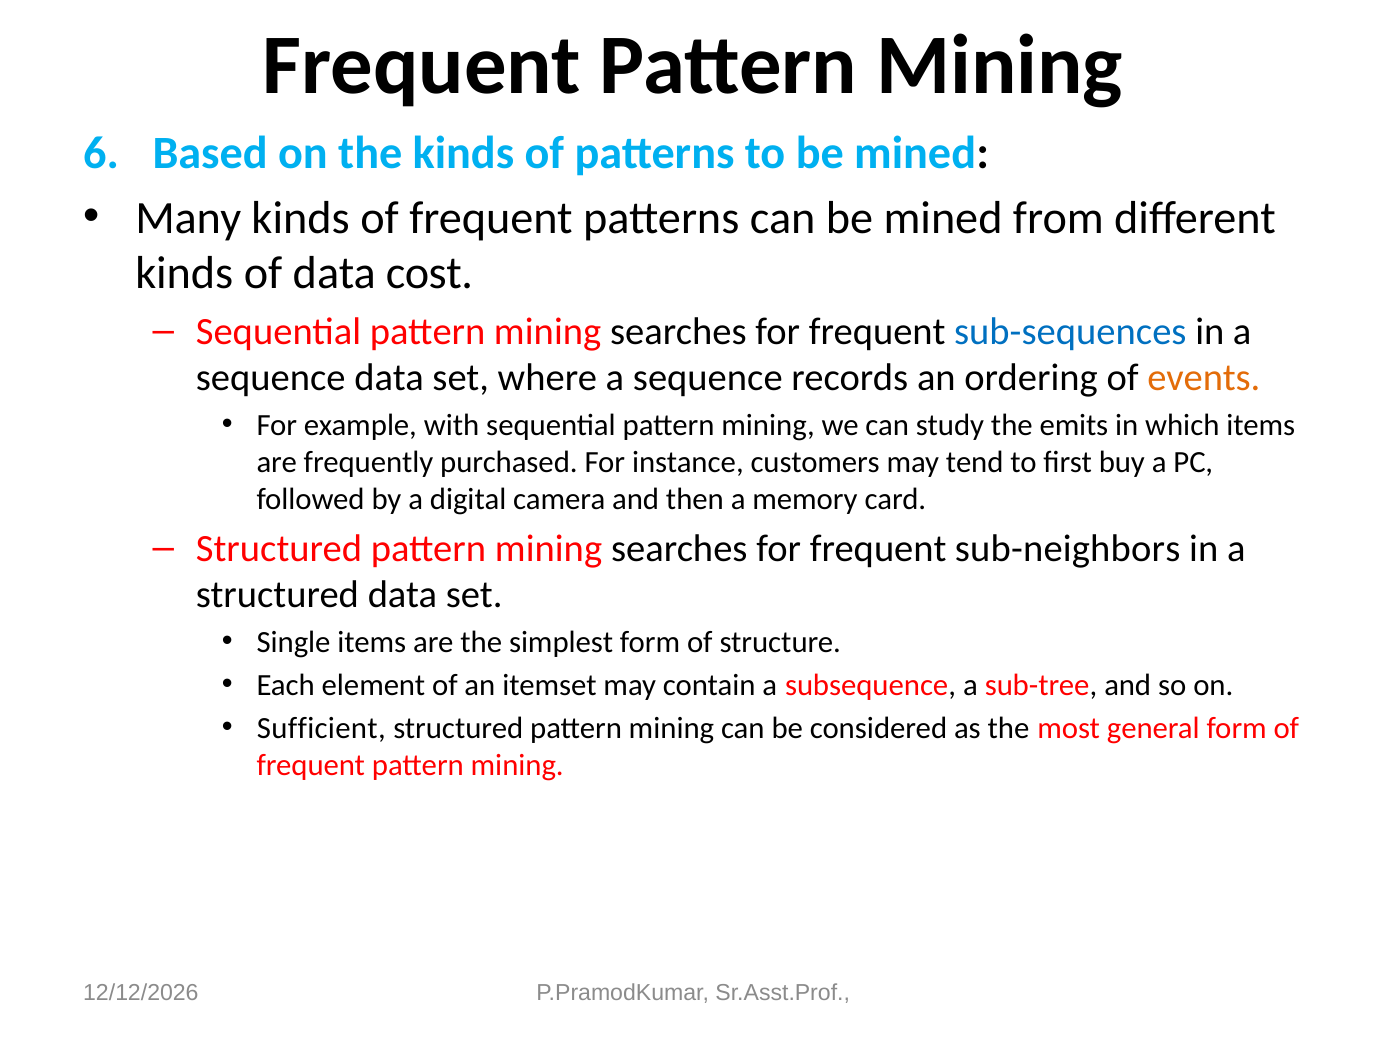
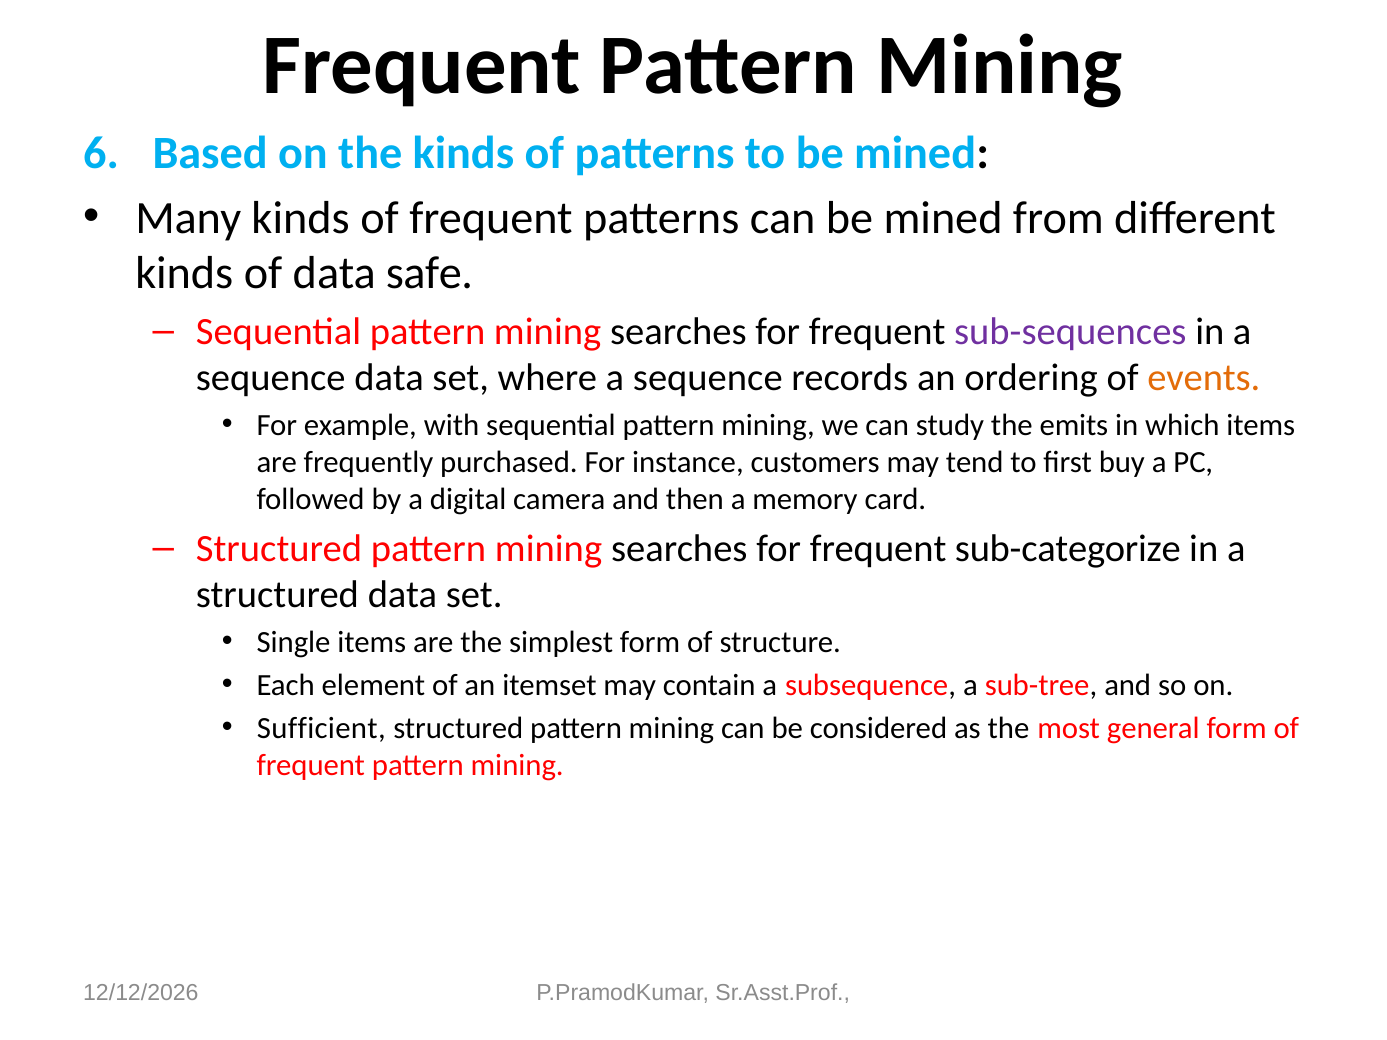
cost: cost -> safe (429, 274)
sub-sequences colour: blue -> purple (1070, 332)
sub-neighbors: sub-neighbors -> sub-categorize (1068, 549)
